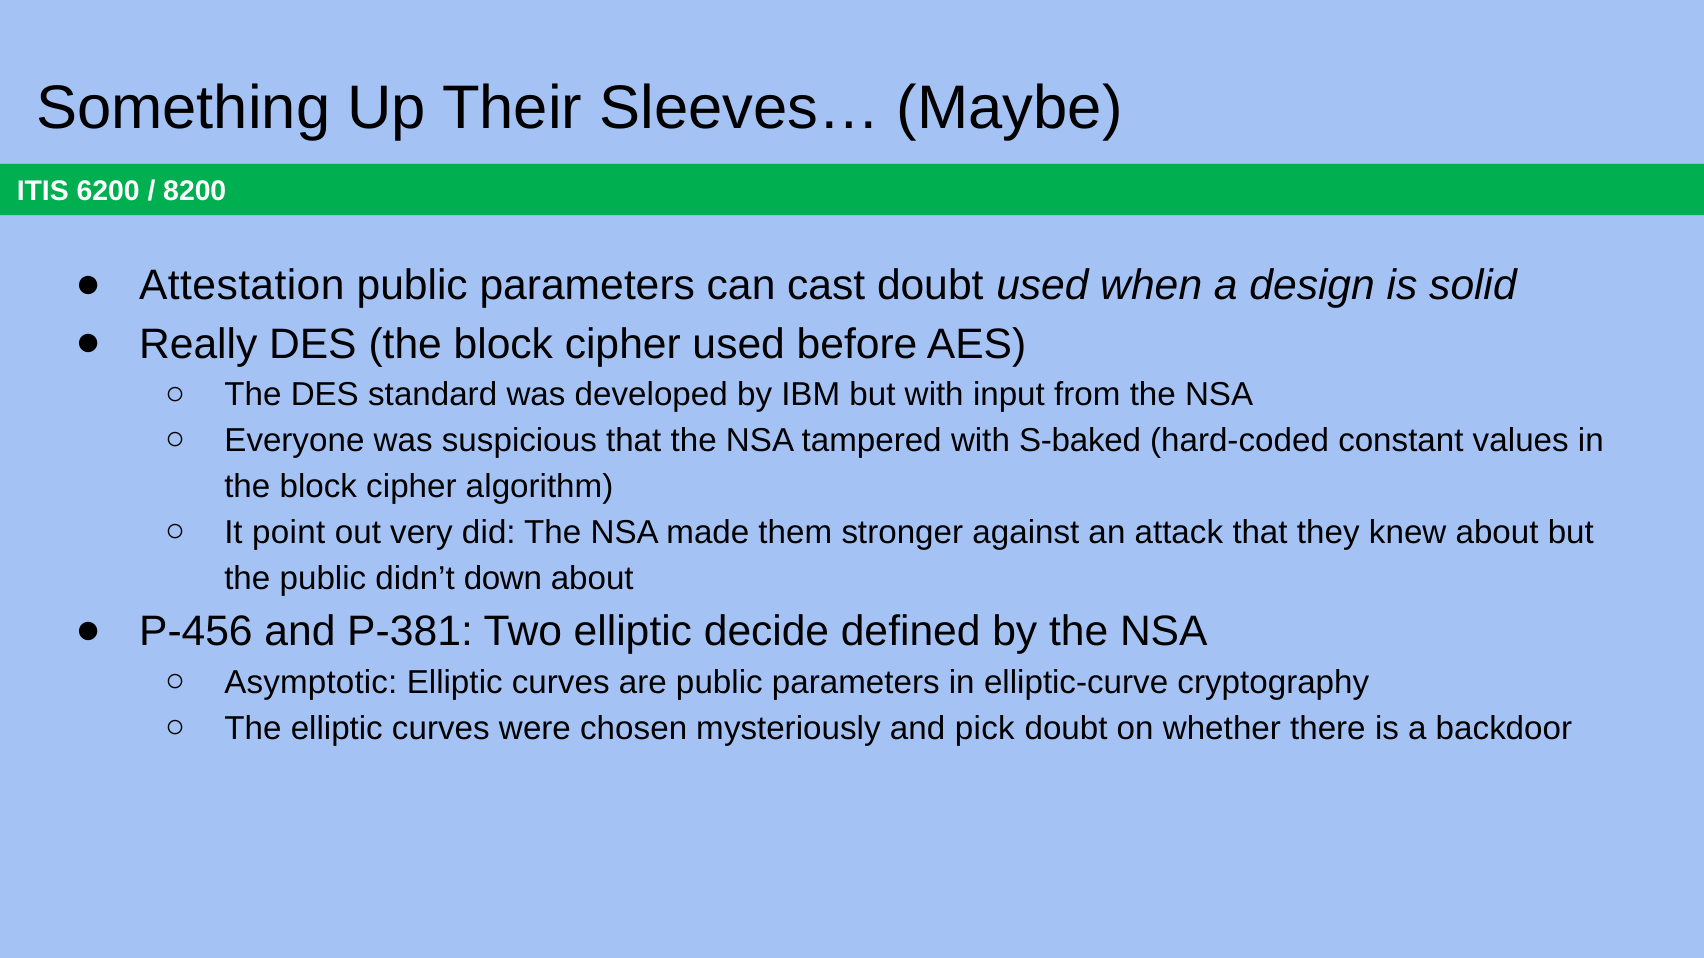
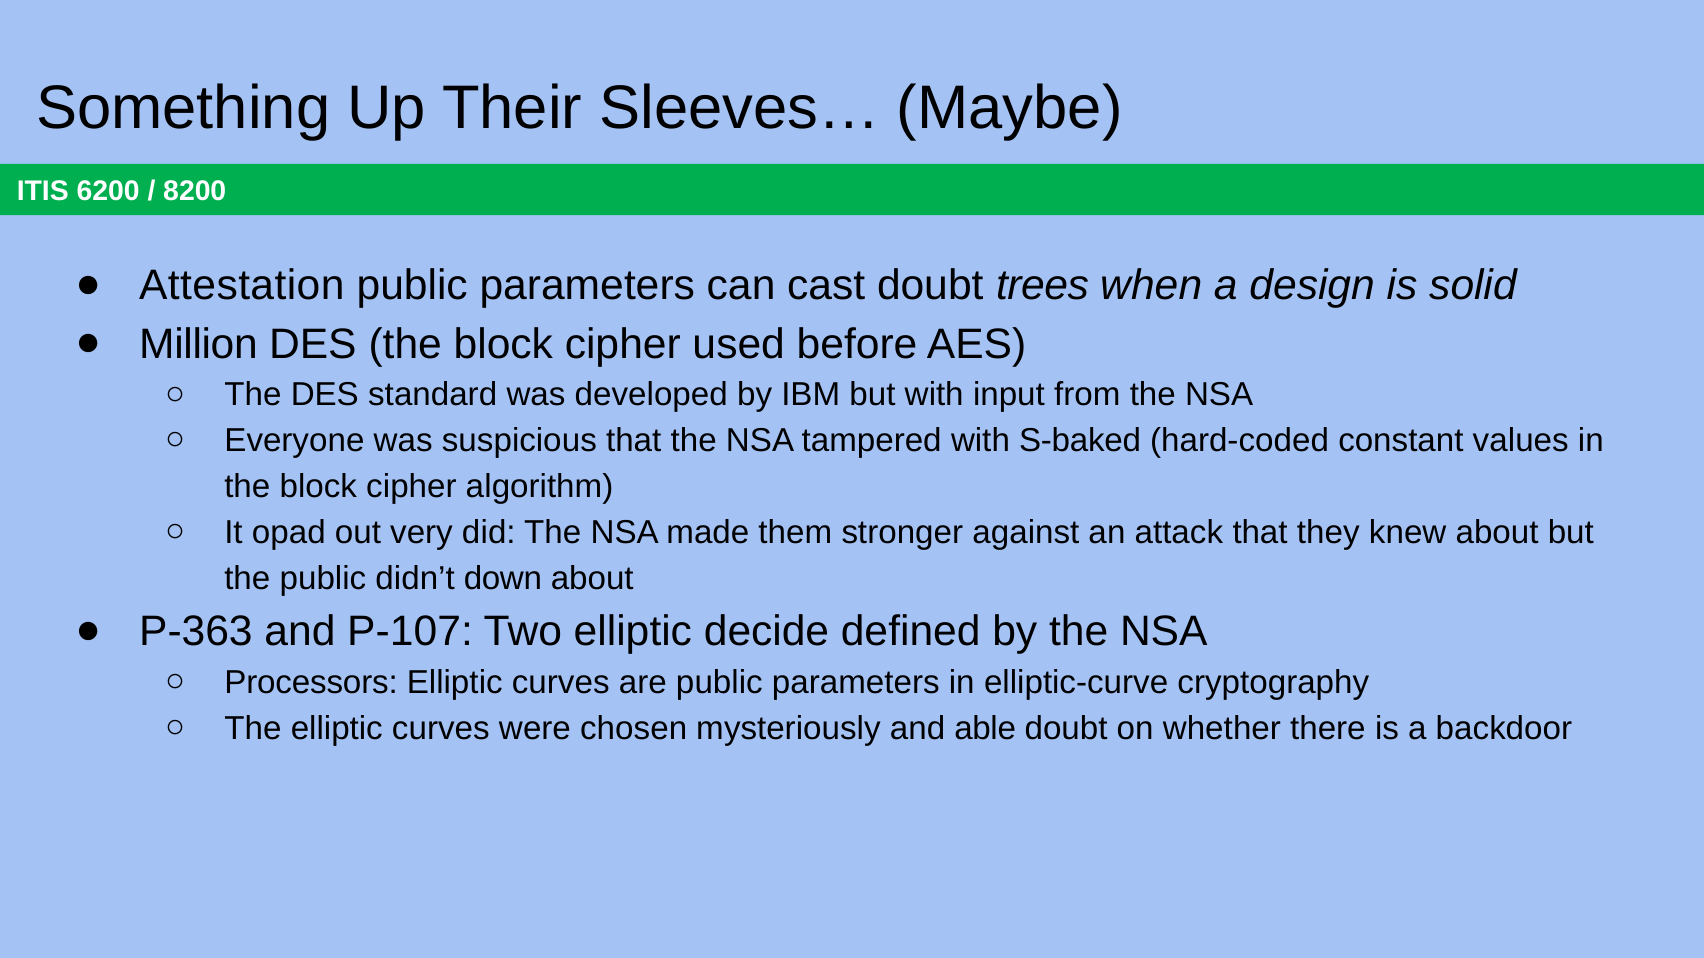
doubt used: used -> trees (1043, 286)
Really: Really -> Million (198, 344)
point: point -> opad (289, 533)
P-456: P-456 -> P-363 (196, 632)
P-381: P-381 -> P-107 (410, 632)
Asymptotic: Asymptotic -> Processors (311, 683)
pick: pick -> able (985, 729)
